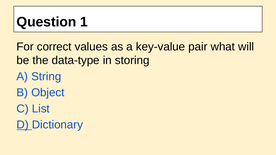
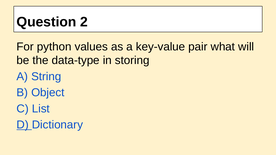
1: 1 -> 2 (84, 22)
correct: correct -> python (54, 47)
